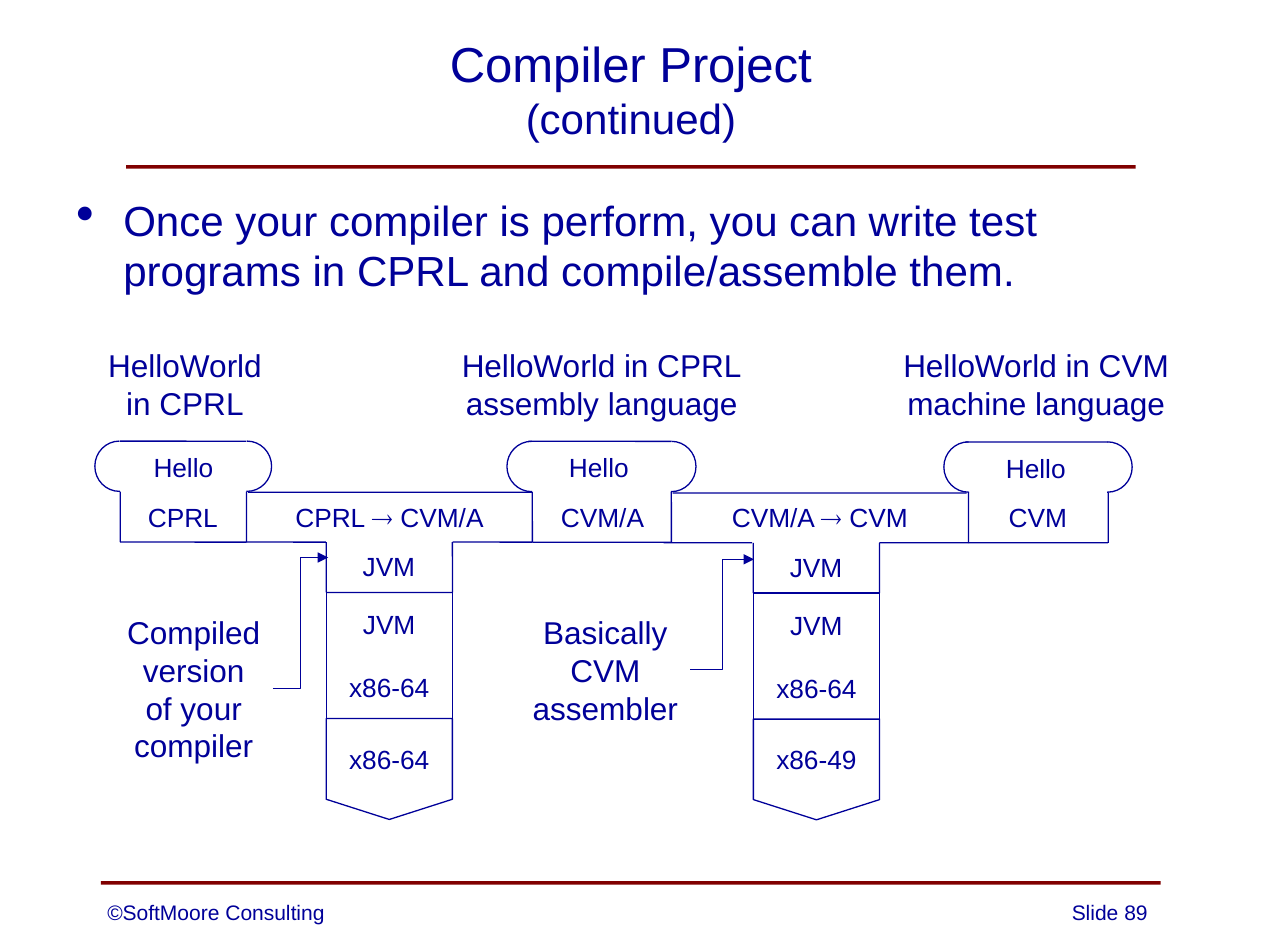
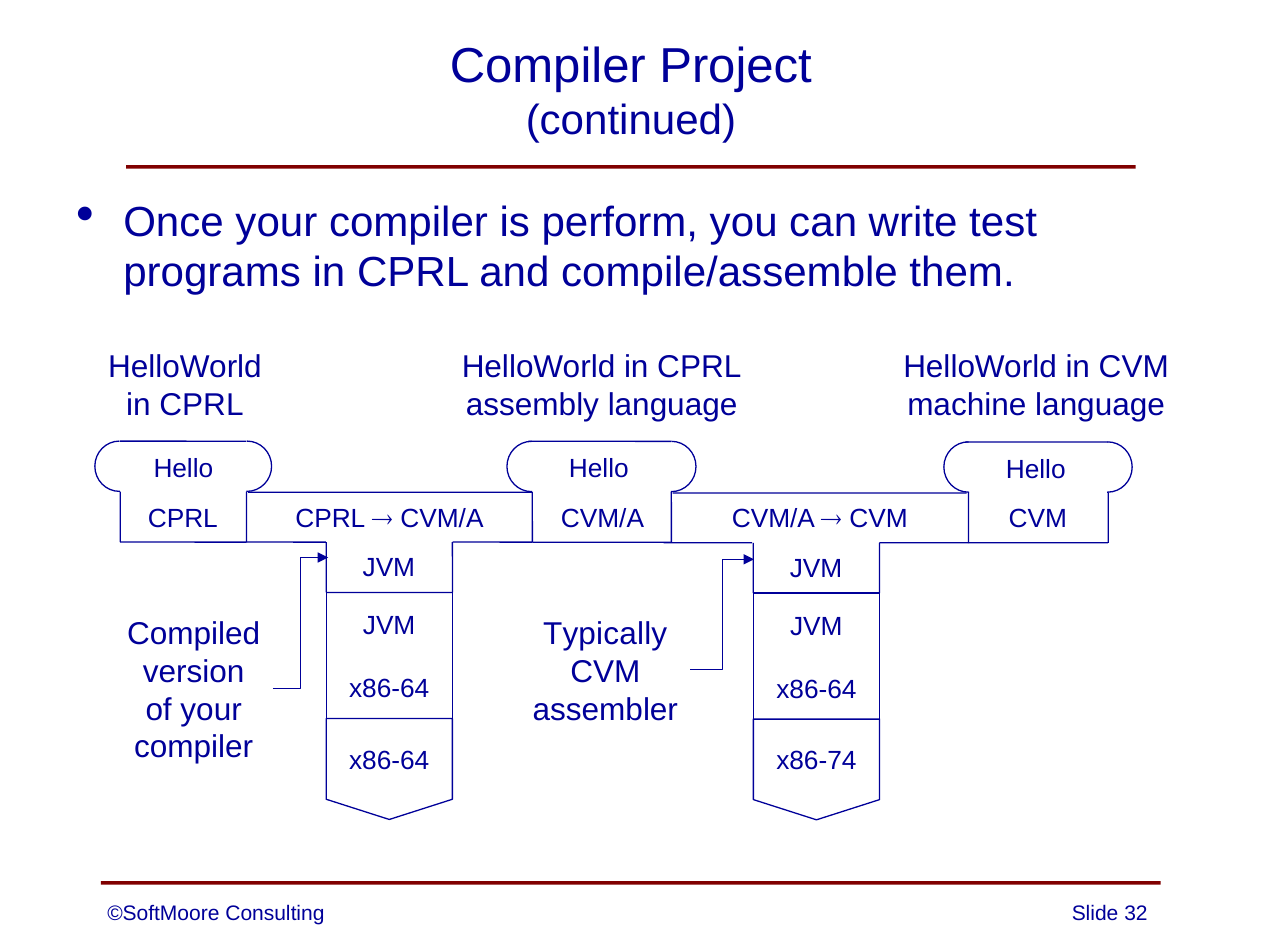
Basically: Basically -> Typically (605, 634)
x86-49: x86-49 -> x86-74 (816, 761)
89: 89 -> 32 (1136, 914)
